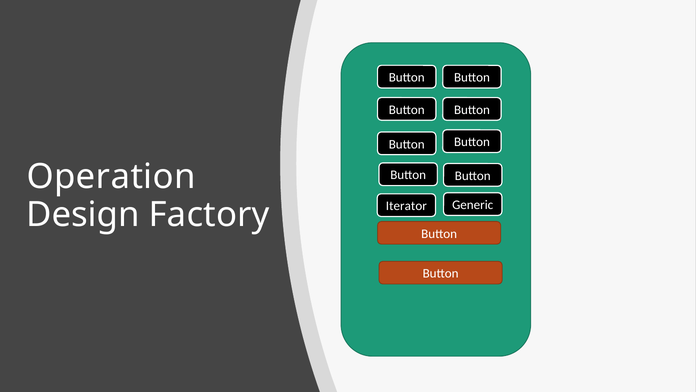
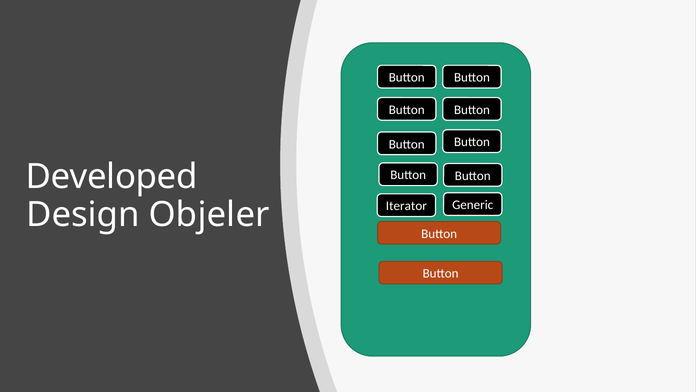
Operation: Operation -> Developed (112, 177)
Factory: Factory -> Objeler (209, 214)
